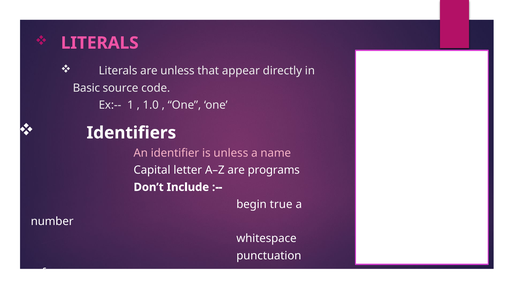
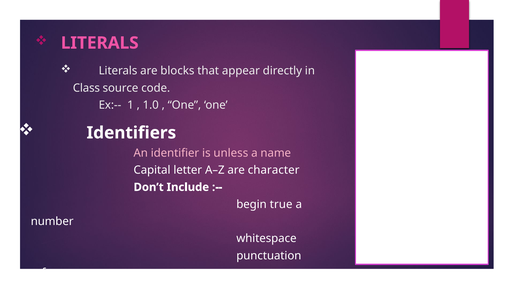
are unless: unless -> blocks (177, 71)
Basic: Basic -> Class (86, 88)
programs: programs -> character (274, 170)
